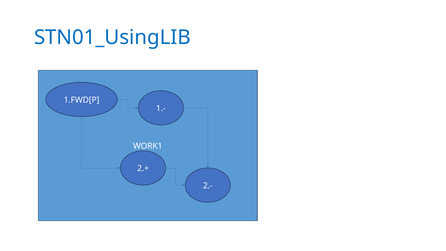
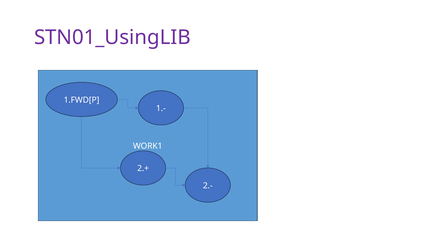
STN01_UsingLIB colour: blue -> purple (112, 37)
